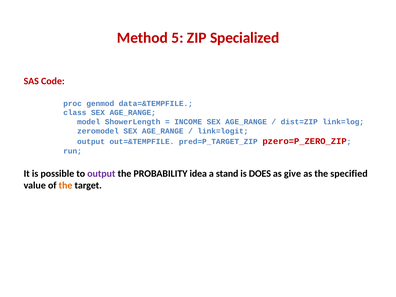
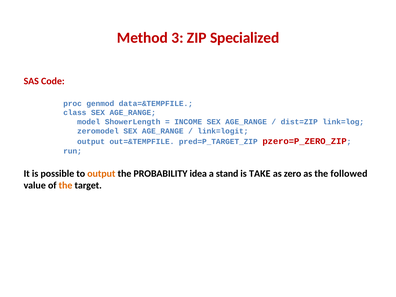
5: 5 -> 3 (178, 38)
output colour: purple -> orange (101, 174)
DOES: DOES -> TAKE (260, 174)
give: give -> zero (293, 174)
specified: specified -> followed (349, 174)
